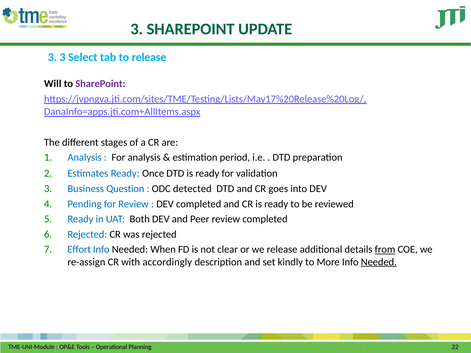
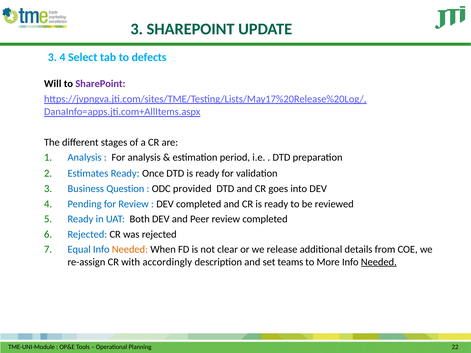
3 3: 3 -> 4 (63, 57)
to release: release -> defects (149, 57)
detected: detected -> provided (192, 189)
Effort: Effort -> Equal (79, 250)
Needed colour: black -> orange (130, 250)
from underline: present -> none (385, 250)
kindly: kindly -> teams (290, 262)
